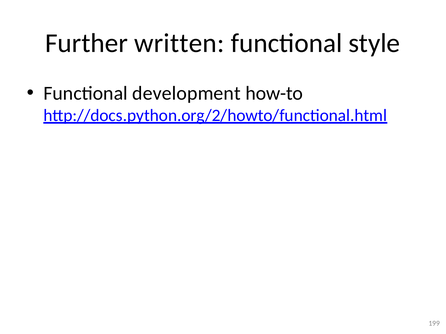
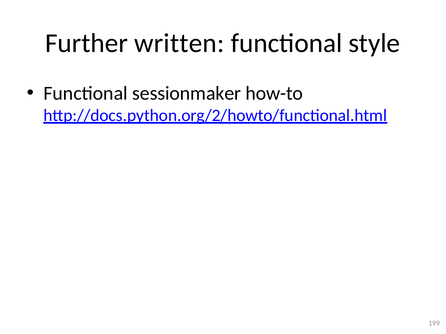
development: development -> sessionmaker (187, 94)
